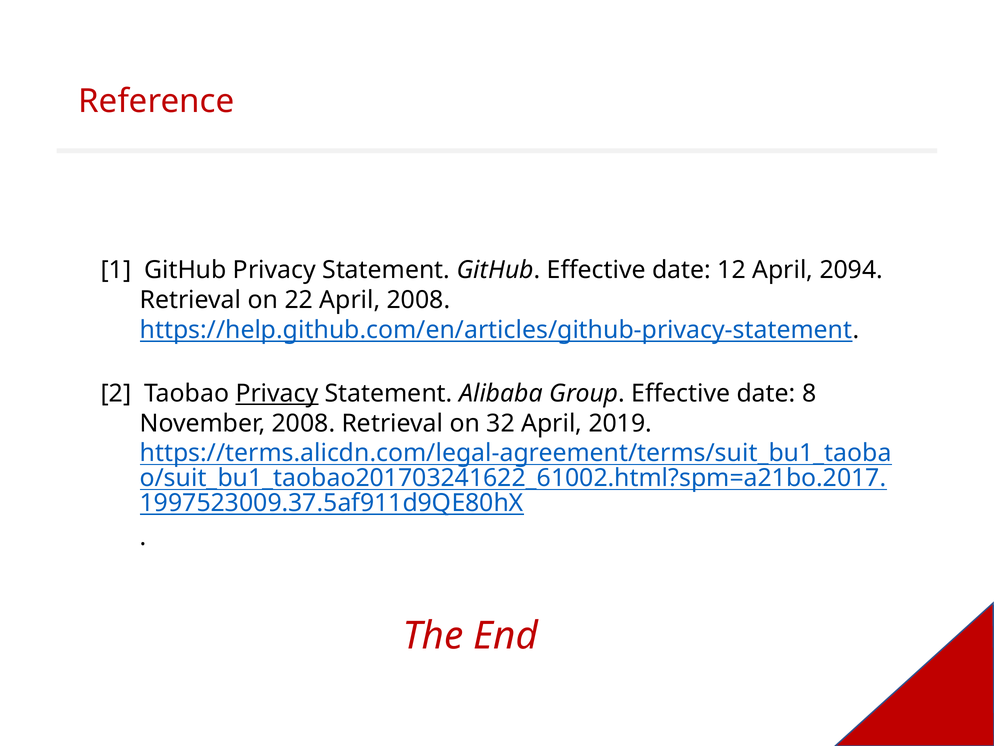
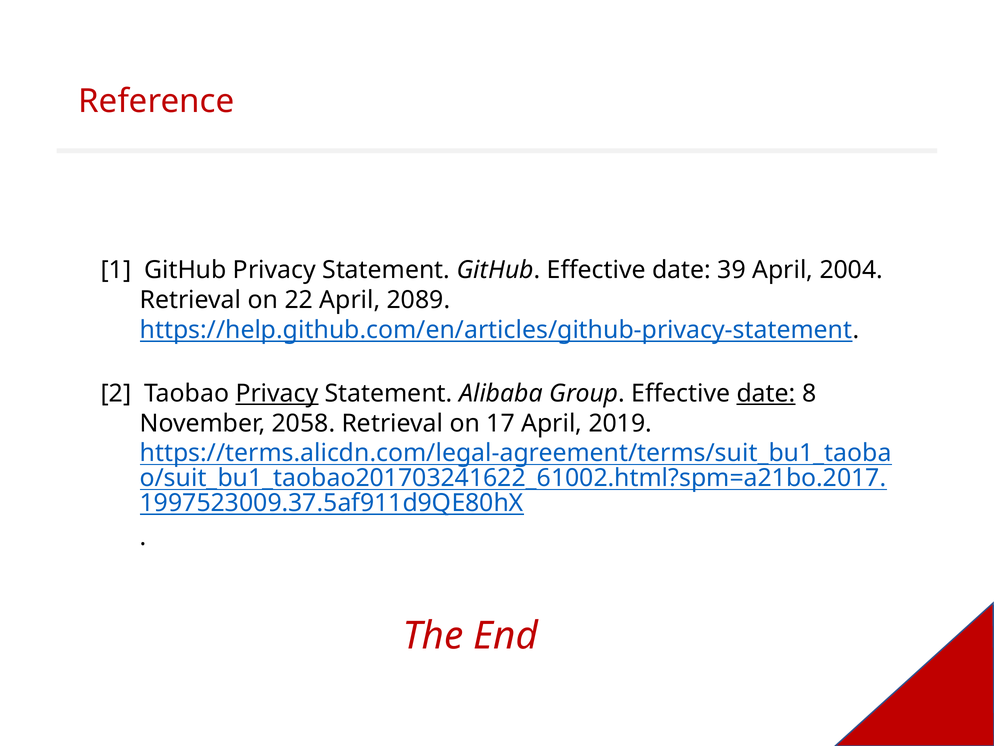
12: 12 -> 39 (732, 270)
2094: 2094 -> 2004 (851, 270)
April 2008: 2008 -> 2089 (418, 300)
date underline: none -> present (766, 393)
November 2008: 2008 -> 2058 (303, 423)
32: 32 -> 17 (501, 423)
